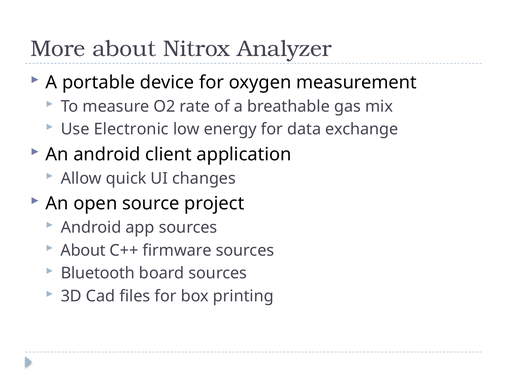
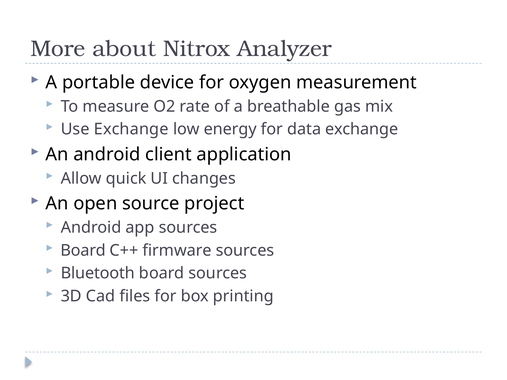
Use Electronic: Electronic -> Exchange (131, 129)
About: About -> Board (83, 251)
